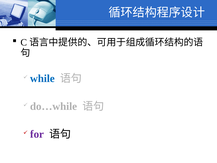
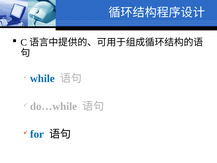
for colour: purple -> blue (37, 134)
